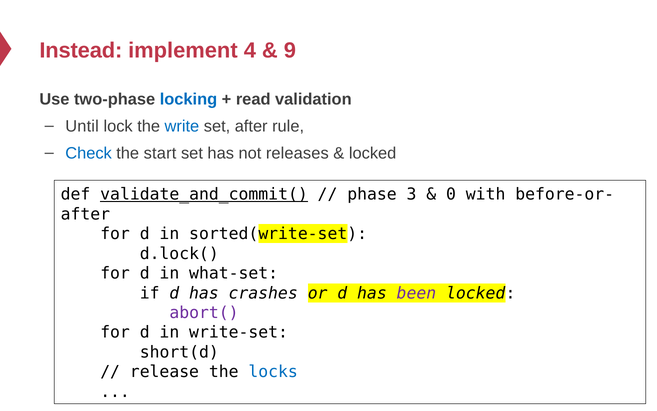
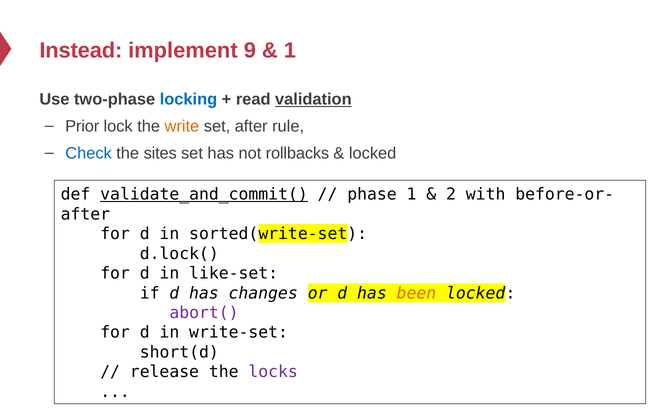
4: 4 -> 9 (250, 50)
9: 9 -> 1 (290, 50)
validation underline: none -> present (313, 99)
Until: Until -> Prior (82, 126)
write colour: blue -> orange (182, 126)
start: start -> sites (160, 153)
releases: releases -> rollbacks (297, 153)
phase 3: 3 -> 1 (411, 194)
0: 0 -> 2 (451, 194)
what-set: what-set -> like-set (234, 273)
crashes: crashes -> changes (263, 293)
been colour: purple -> orange (416, 293)
locks colour: blue -> purple (273, 372)
